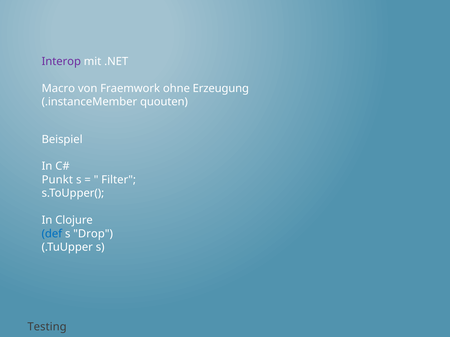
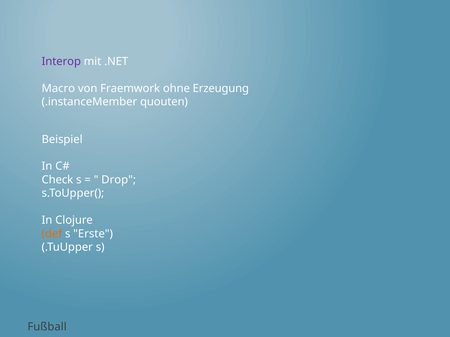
Punkt: Punkt -> Check (57, 180)
Filter: Filter -> Drop (119, 180)
def colour: blue -> orange (52, 234)
Drop: Drop -> Erste (93, 234)
Testing: Testing -> Fußball (47, 327)
